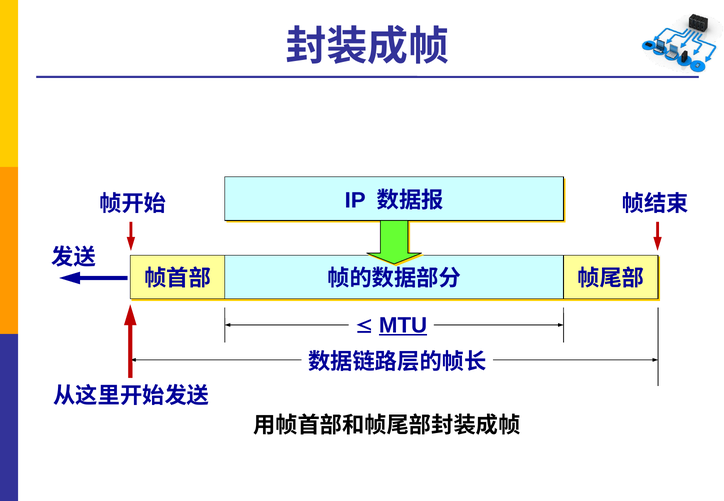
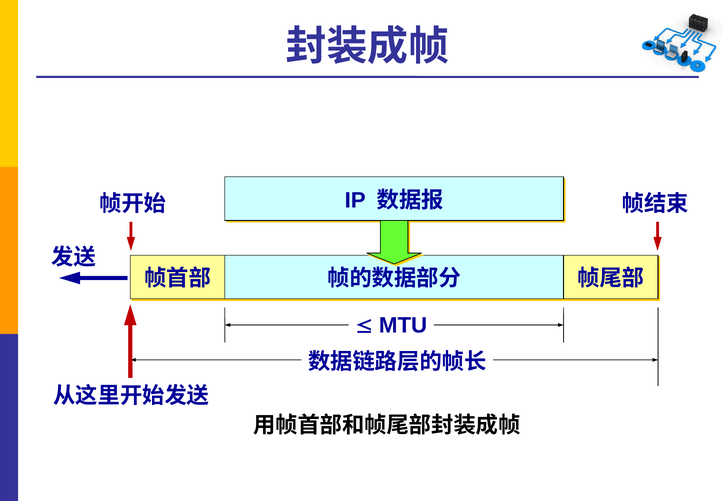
MTU underline: present -> none (403, 325)
